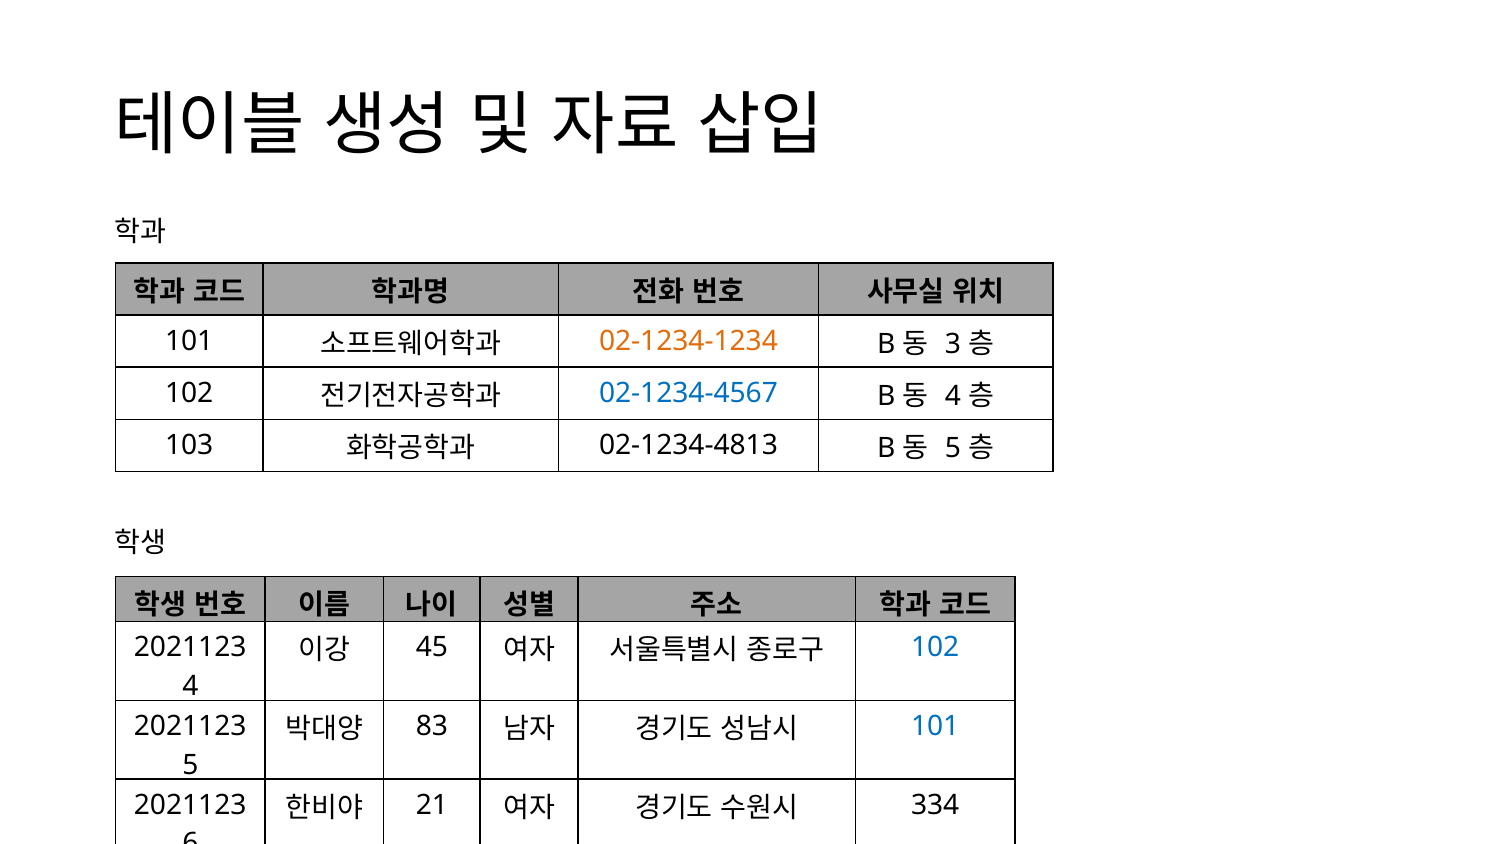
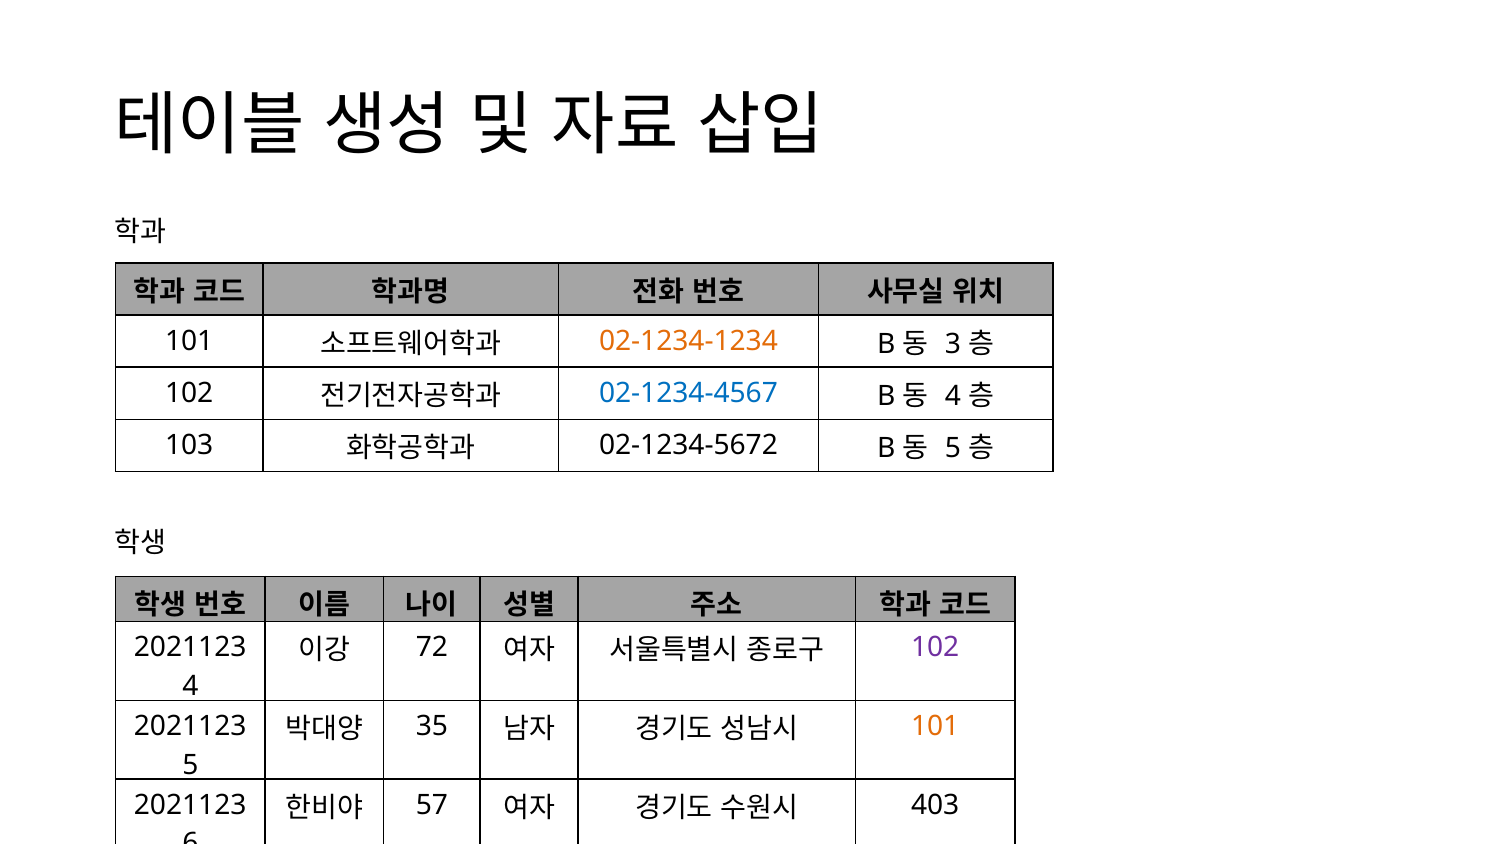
02-1234-4813: 02-1234-4813 -> 02-1234-5672 (688, 446)
45: 45 -> 72 (432, 648)
102 colour: blue -> purple (935, 648)
83: 83 -> 35 (432, 727)
101 colour: blue -> orange (935, 727)
21: 21 -> 57 (432, 806)
334: 334 -> 403 (935, 806)
